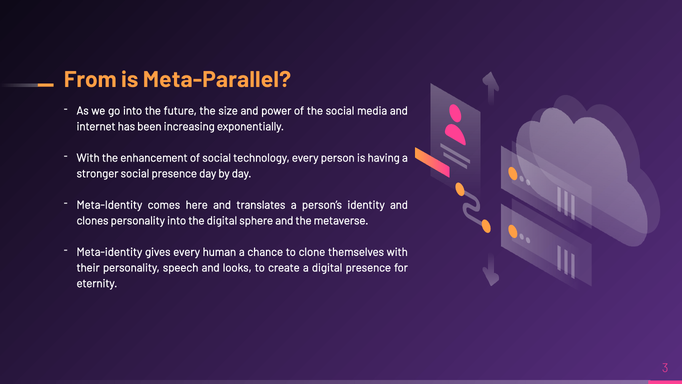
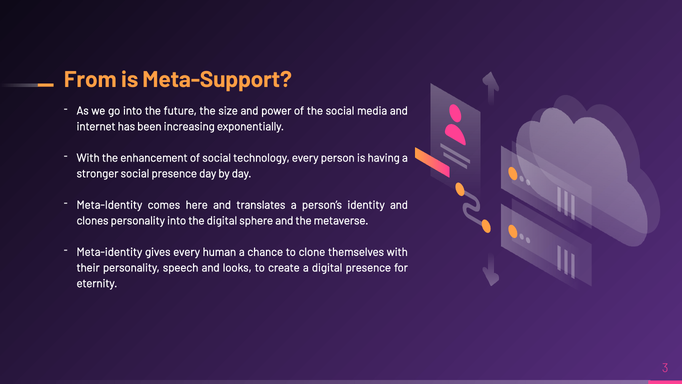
Meta-Parallel: Meta-Parallel -> Meta-Support (217, 79)
